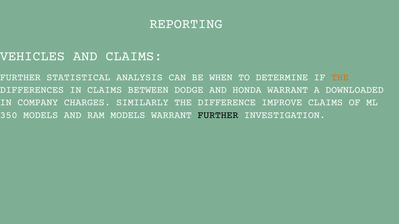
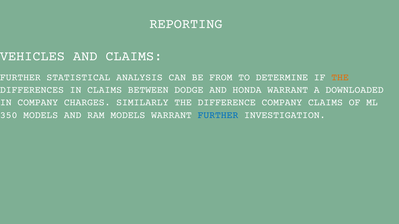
WHEN: WHEN -> FROM (221, 77)
DIFFERENCE IMPROVE: IMPROVE -> COMPANY (282, 102)
FURTHER colour: black -> blue (218, 115)
